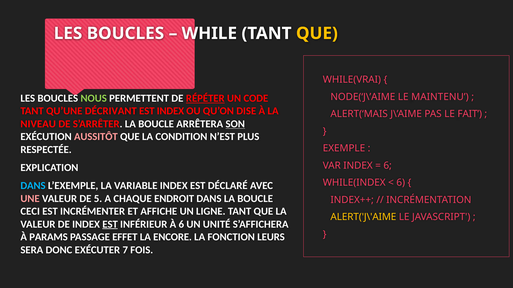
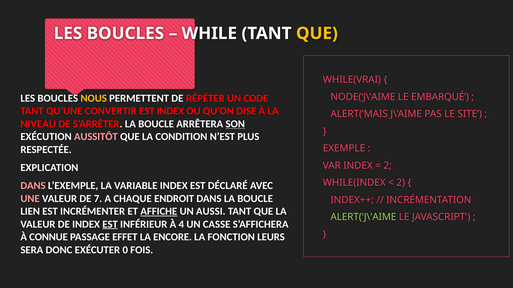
NOUS colour: light green -> yellow (94, 98)
RÉPÉTER underline: present -> none (205, 98)
MAINTENU: MAINTENU -> EMBARQUÉ (440, 97)
DÉCRIVANT: DÉCRIVANT -> CONVERTIR (111, 111)
FAIT: FAIT -> SITE (470, 114)
6: 6 -> 2 (388, 166)
6: 6 -> 2 (401, 183)
DANS colour: light blue -> pink (33, 186)
5: 5 -> 7 (98, 199)
CECI: CECI -> LIEN (30, 212)
AFFICHE underline: none -> present (159, 212)
LIGNE: LIGNE -> AUSSI (211, 212)
ALERT('J\'AIME colour: yellow -> light green (363, 217)
À 6: 6 -> 4 (181, 225)
UNITÉ: UNITÉ -> CASSE (217, 225)
PARAMS: PARAMS -> CONNUE (49, 237)
7: 7 -> 0 (125, 250)
